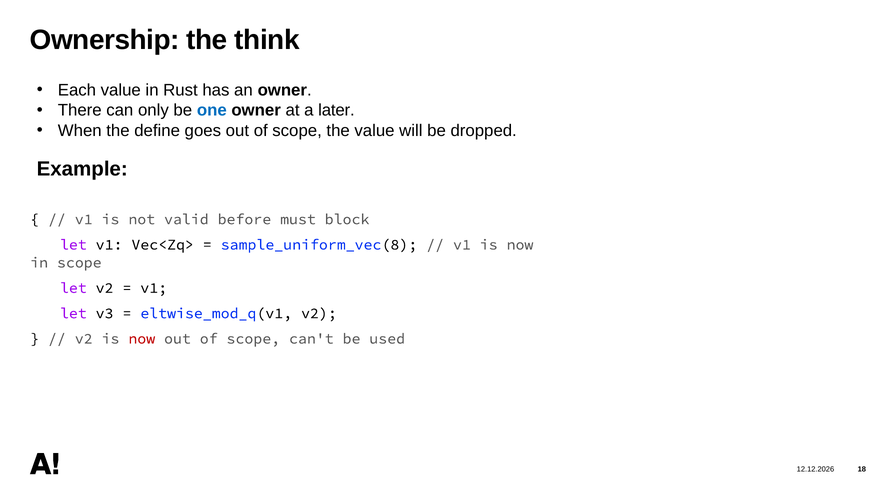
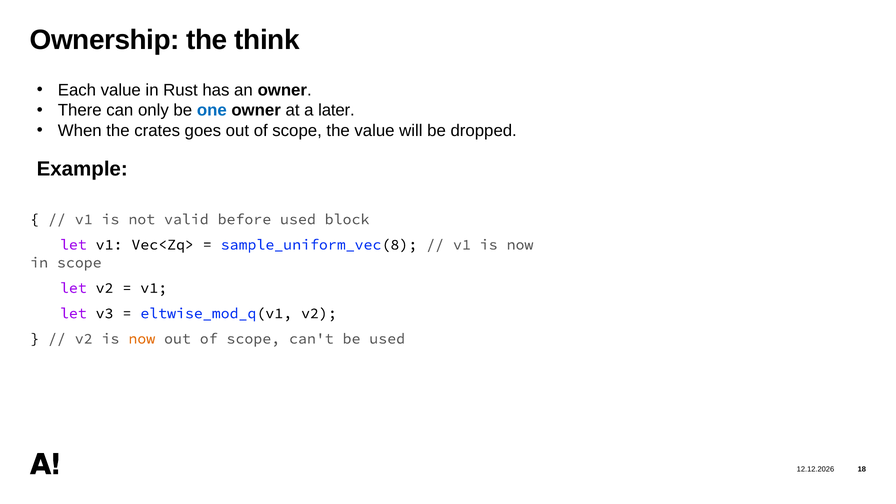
define: define -> crates (157, 131)
before must: must -> used (298, 219)
now colour: red -> orange (142, 339)
